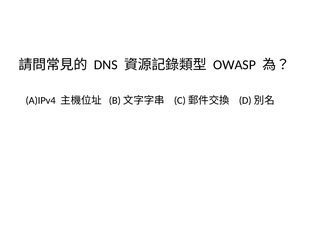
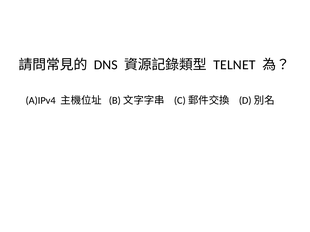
OWASP: OWASP -> TELNET (234, 65)
